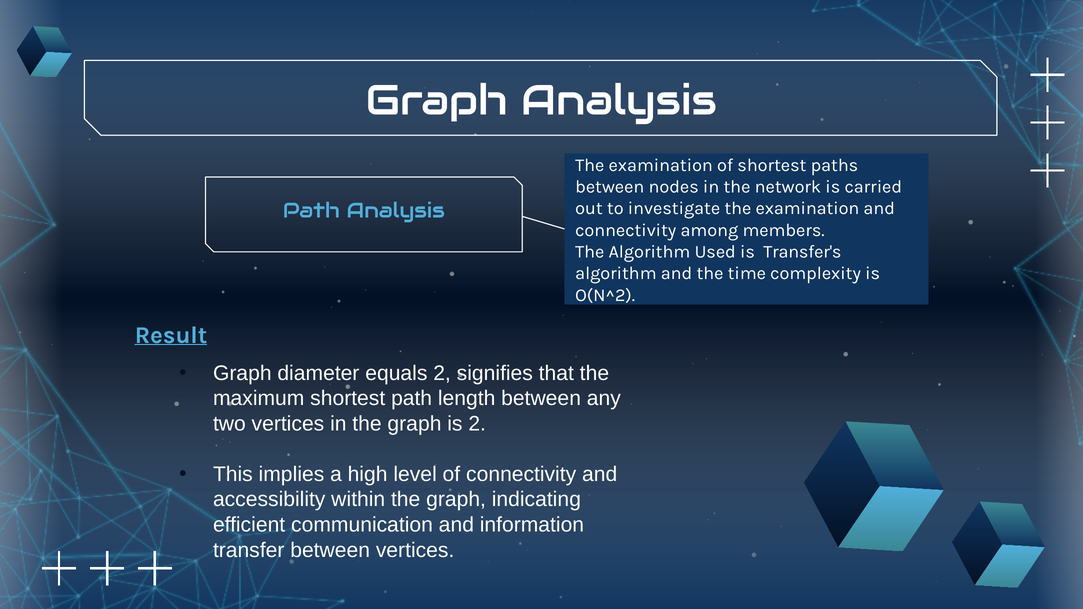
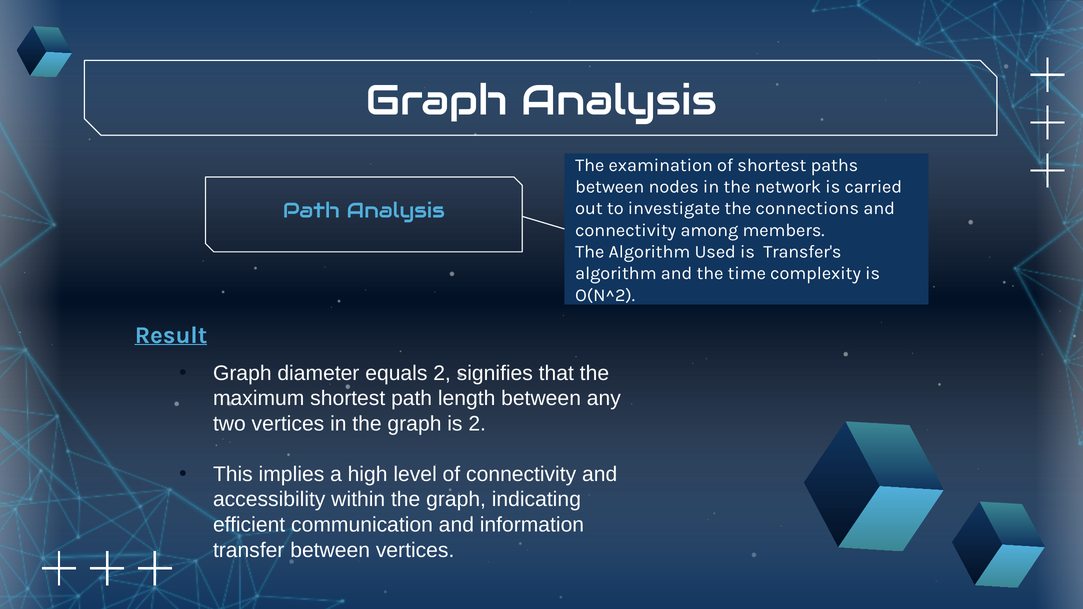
investigate the examination: examination -> connections (807, 209)
